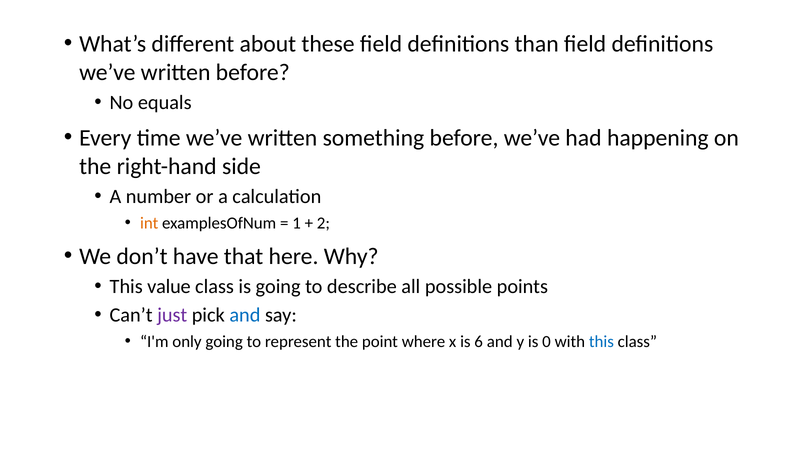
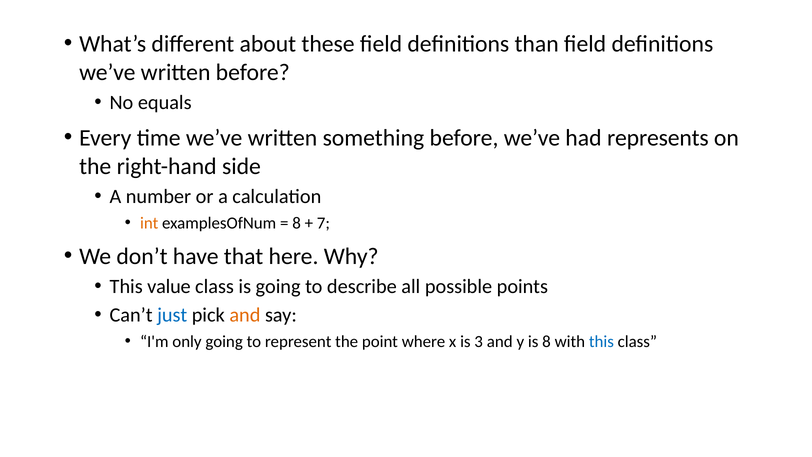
happening: happening -> represents (658, 138)
1: 1 -> 8 (297, 223)
2: 2 -> 7 (323, 223)
just colour: purple -> blue (172, 315)
and colour: blue -> orange (245, 315)
6: 6 -> 3 (479, 341)
is 0: 0 -> 8 (546, 341)
